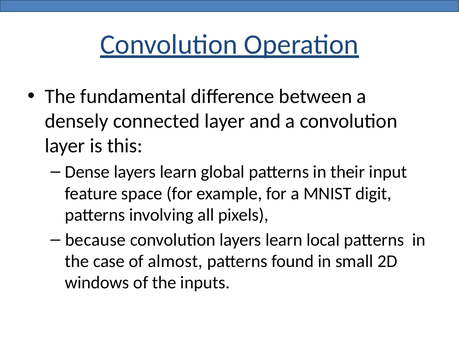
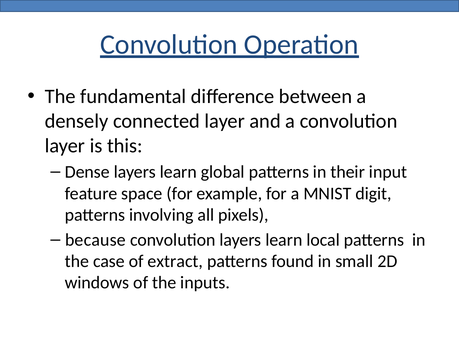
almost: almost -> extract (175, 261)
